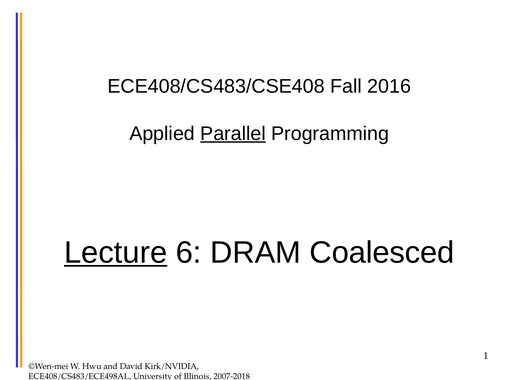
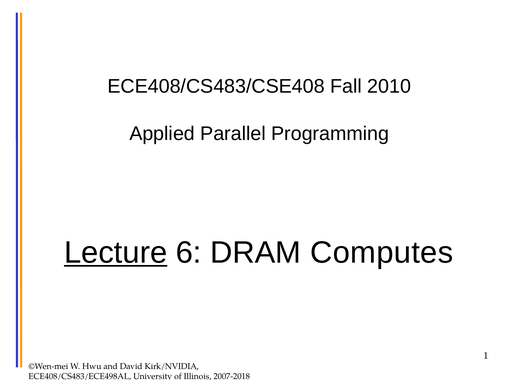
2016: 2016 -> 2010 (389, 86)
Parallel underline: present -> none (233, 133)
Coalesced: Coalesced -> Computes (382, 252)
